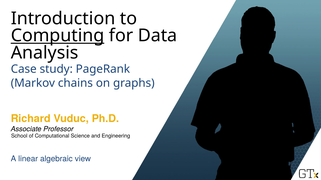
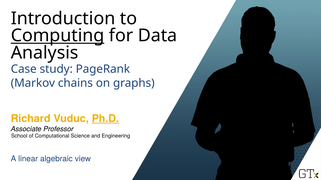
Ph.D underline: none -> present (105, 119)
